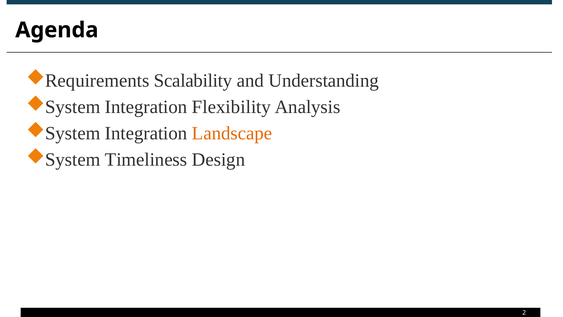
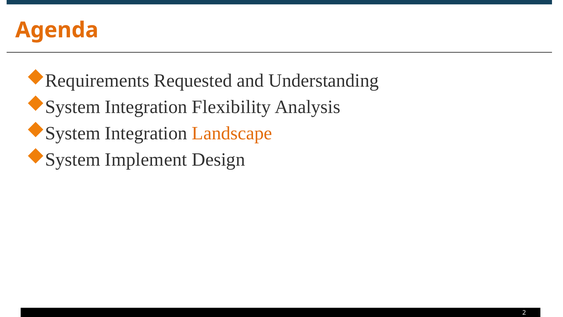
Agenda colour: black -> orange (57, 30)
Scalability: Scalability -> Requested (193, 81)
Timeliness: Timeliness -> Implement (146, 159)
